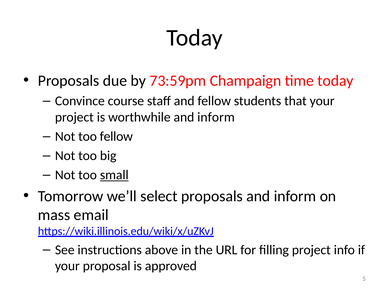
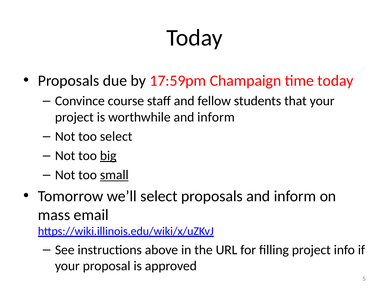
73:59pm: 73:59pm -> 17:59pm (178, 81)
too fellow: fellow -> select (116, 136)
big underline: none -> present (108, 156)
